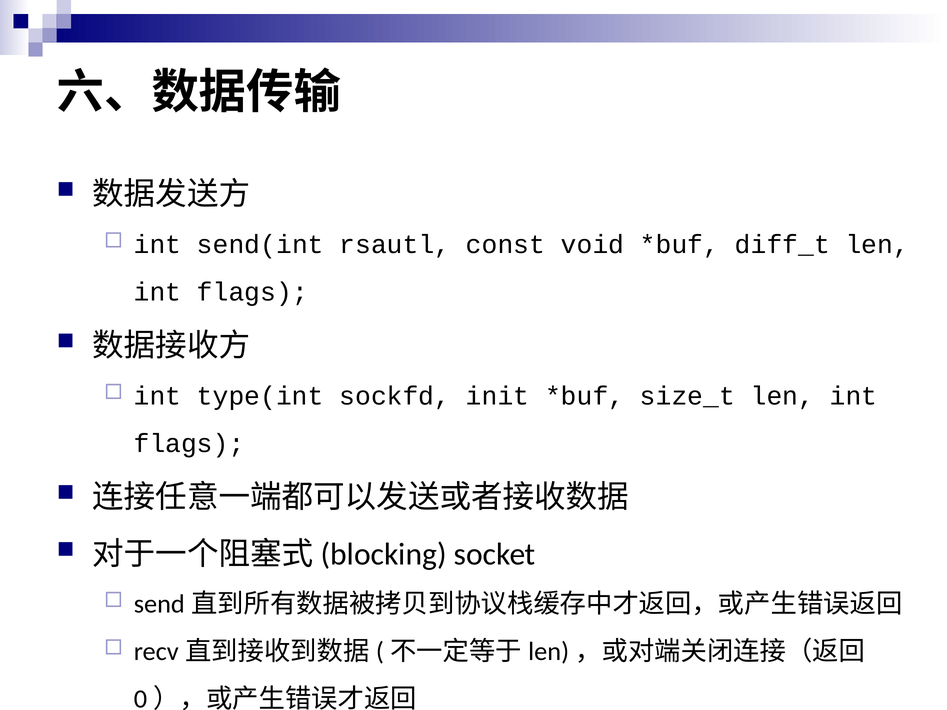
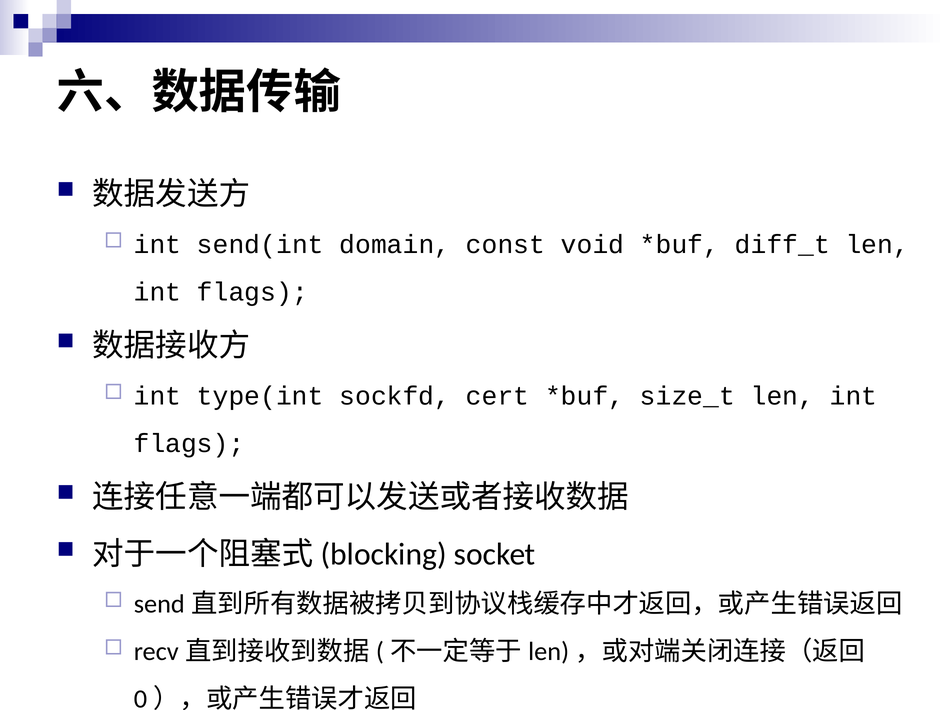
rsautl: rsautl -> domain (395, 245)
init: init -> cert (498, 396)
